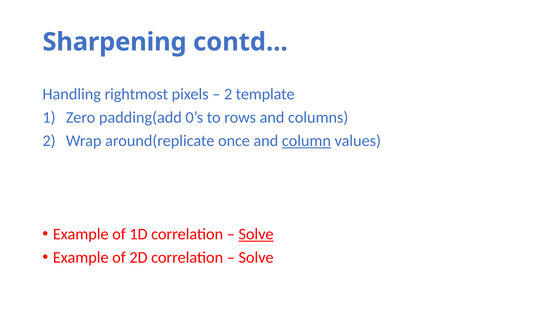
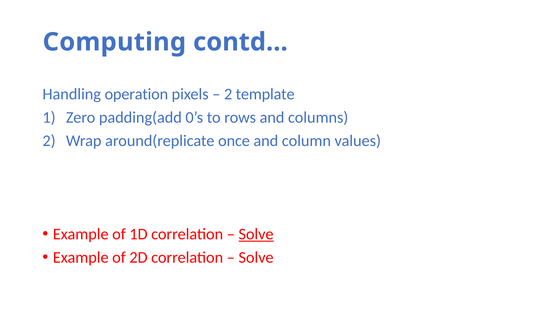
Sharpening: Sharpening -> Computing (114, 42)
rightmost: rightmost -> operation (136, 94)
column underline: present -> none (306, 141)
